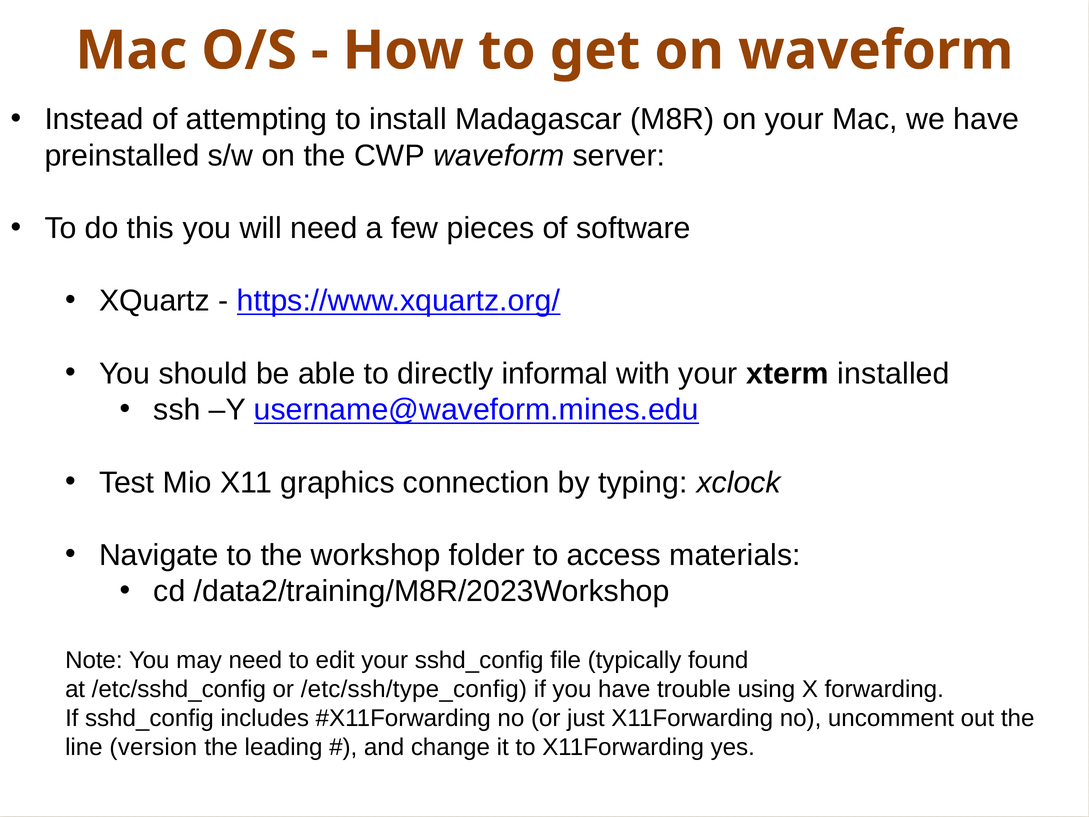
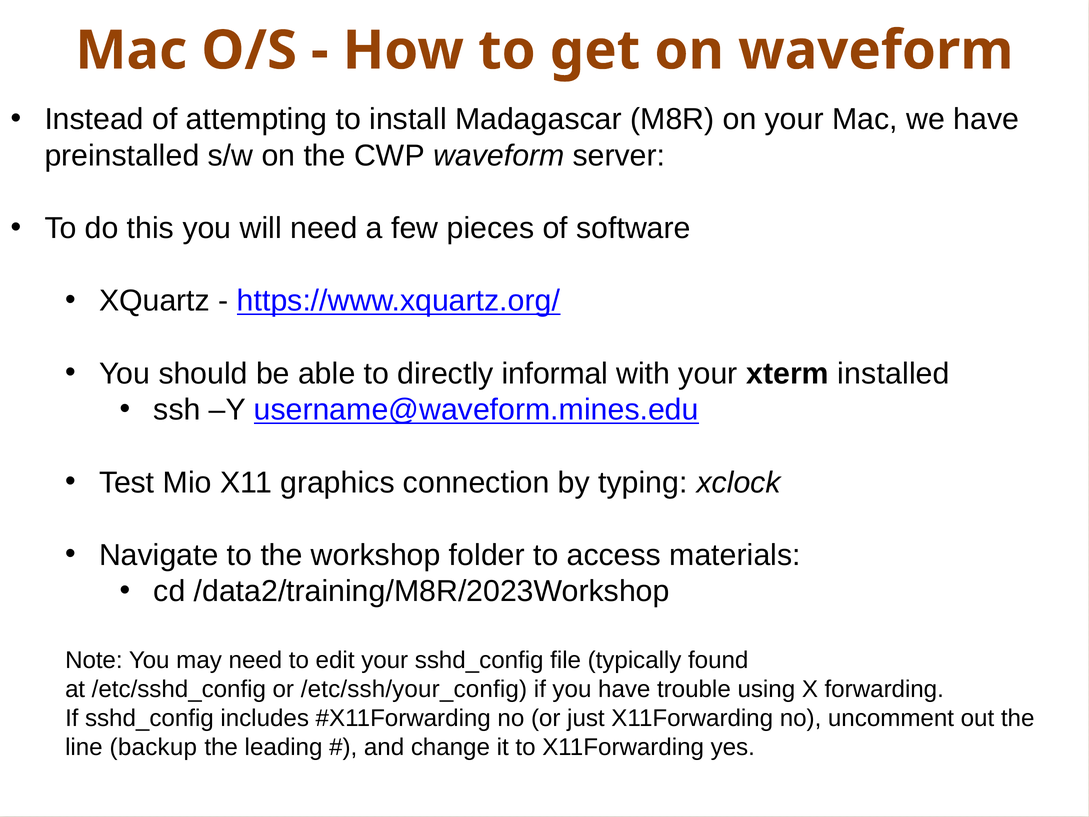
/etc/ssh/type_config: /etc/ssh/type_config -> /etc/ssh/your_config (414, 689)
version: version -> backup (153, 747)
